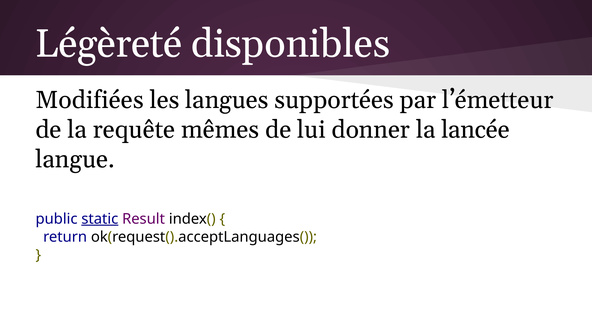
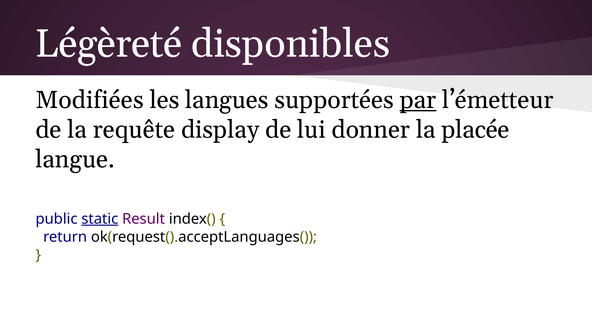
par underline: none -> present (418, 100)
mêmes: mêmes -> display (220, 130)
lancée: lancée -> placée (475, 130)
